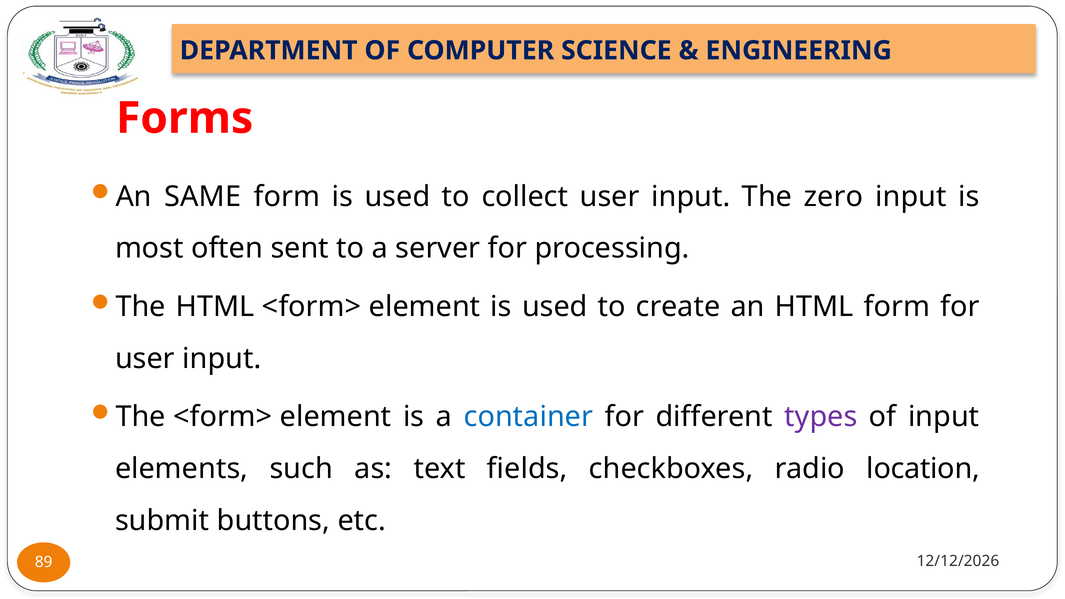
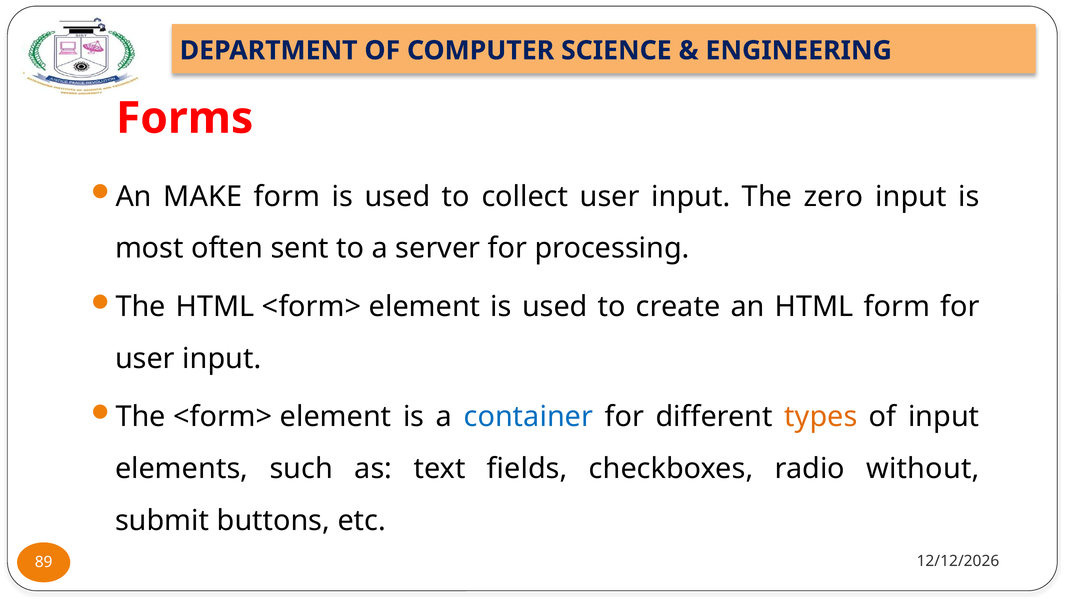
SAME: SAME -> MAKE (203, 197)
types colour: purple -> orange (821, 417)
location: location -> without (923, 469)
